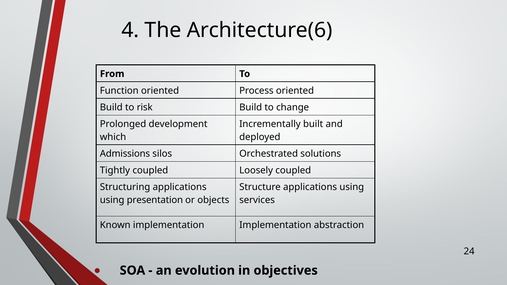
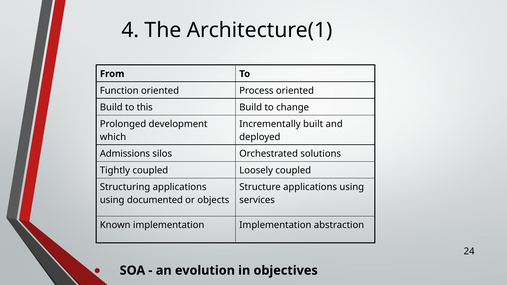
Architecture(6: Architecture(6 -> Architecture(1 (260, 30)
risk: risk -> this (145, 107)
presentation: presentation -> documented (155, 200)
